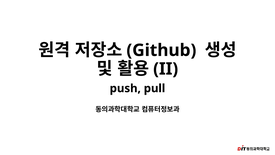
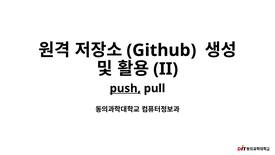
push underline: none -> present (125, 88)
